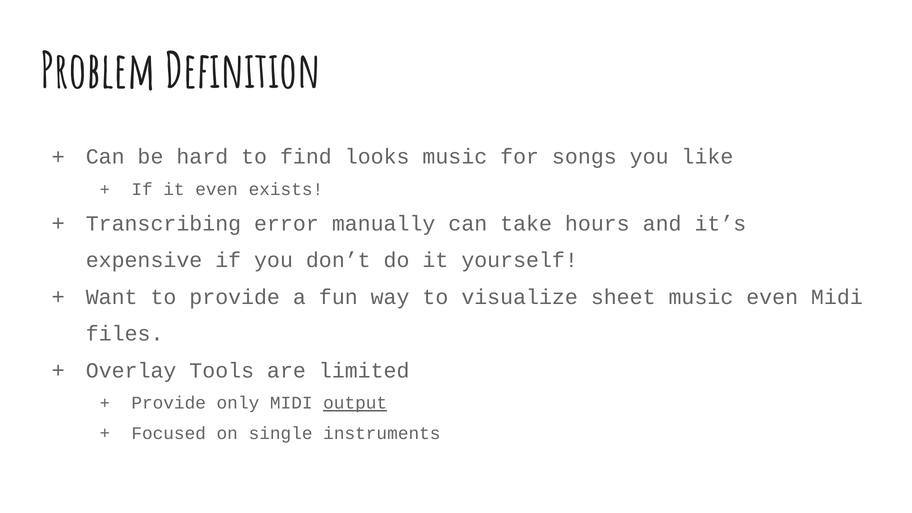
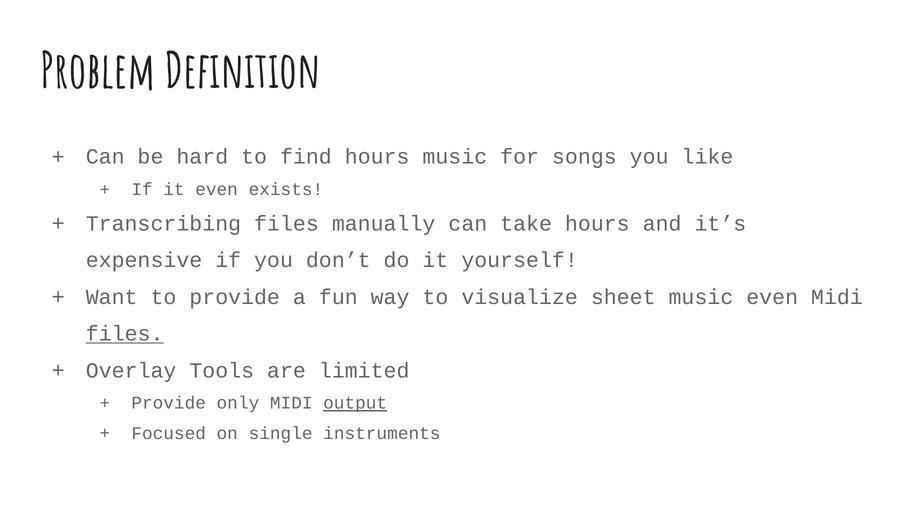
find looks: looks -> hours (377, 157)
Transcribing error: error -> files (286, 224)
files underline: none -> present (125, 334)
